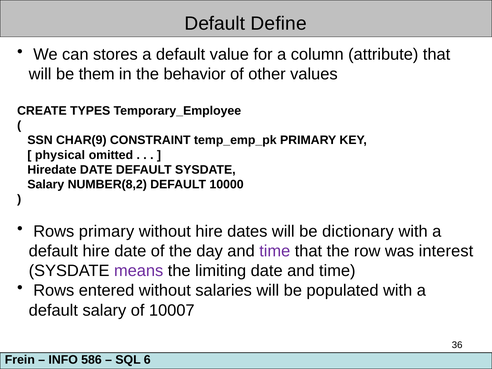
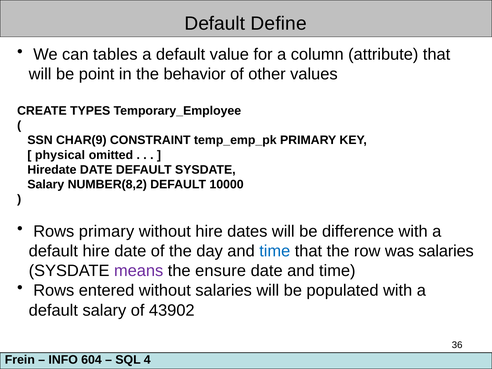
stores: stores -> tables (115, 54)
them: them -> point (97, 74)
dictionary: dictionary -> difference (358, 232)
time colour: purple -> blue (275, 251)
was interest: interest -> salaries (446, 251)
limiting: limiting -> ensure (221, 271)
10007: 10007 -> 43902 (172, 310)
586: 586 -> 604 (91, 360)
6: 6 -> 4 (147, 360)
